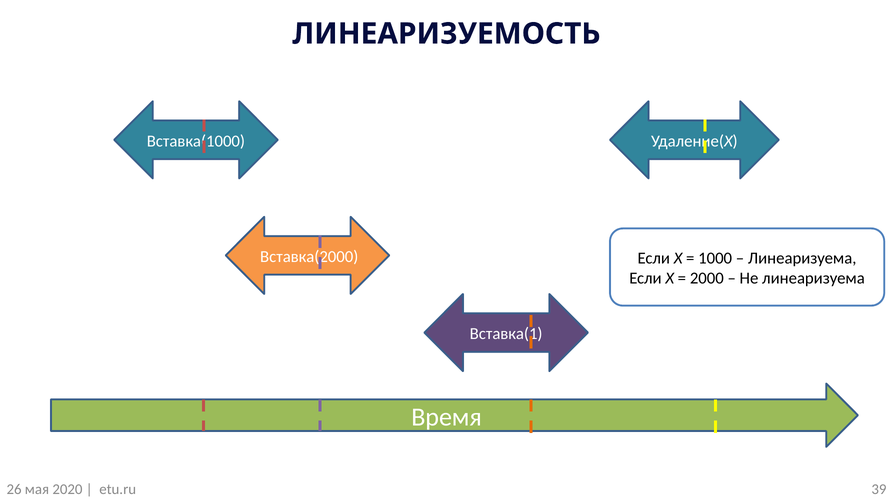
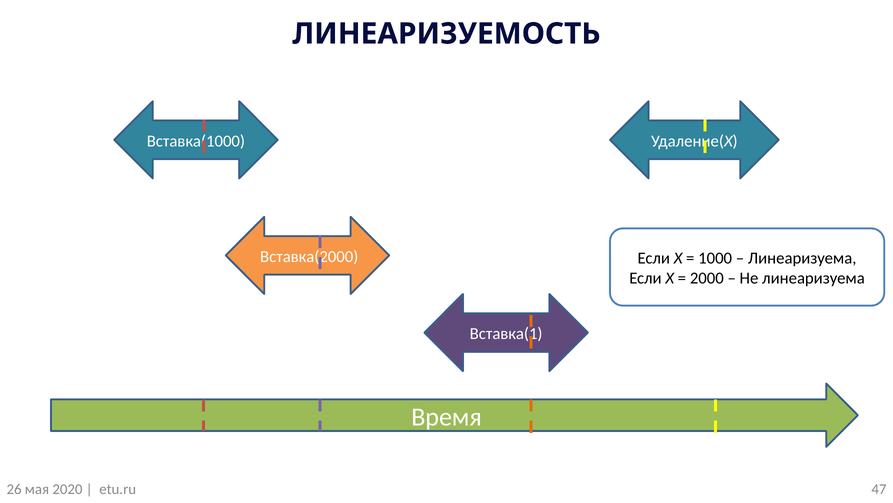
39: 39 -> 47 (879, 489)
